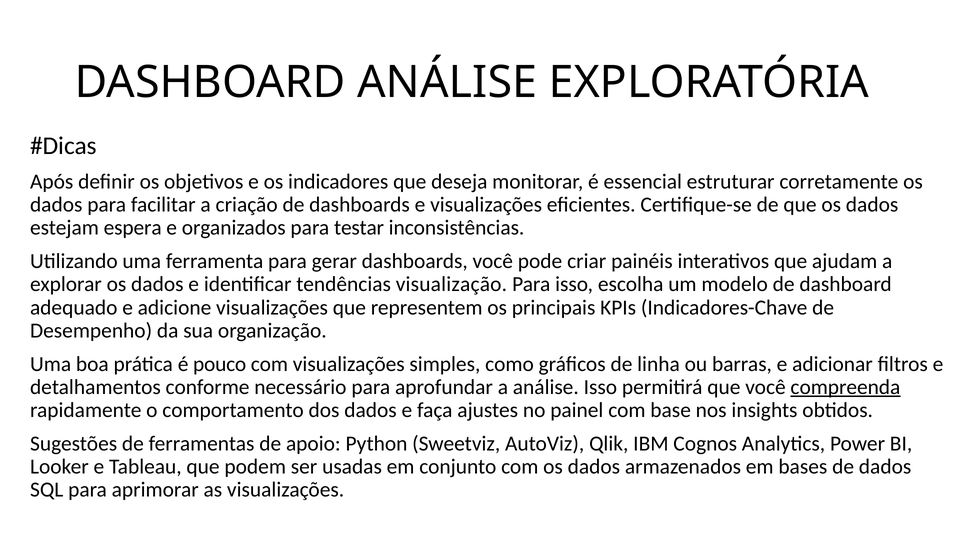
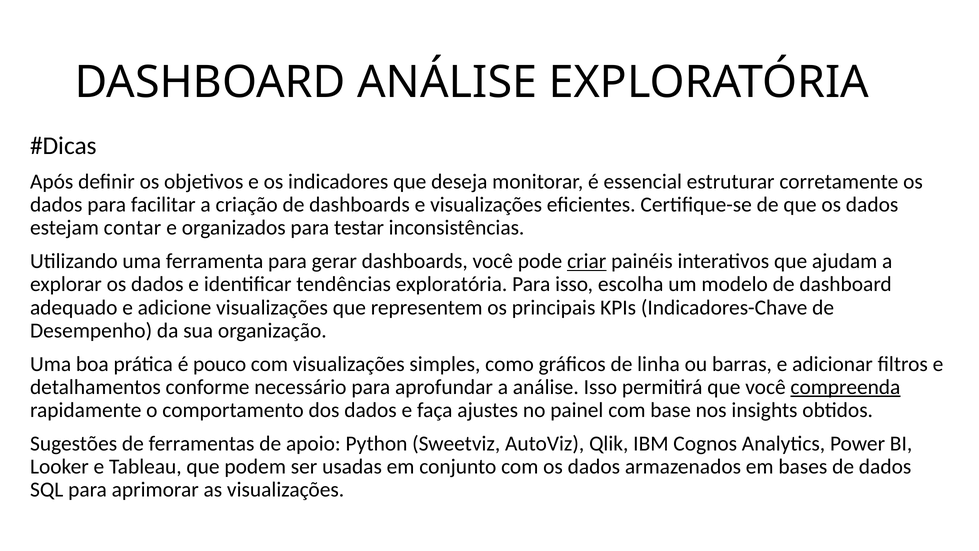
espera: espera -> contar (133, 228)
criar underline: none -> present (587, 261)
tendências visualização: visualização -> exploratória (452, 284)
